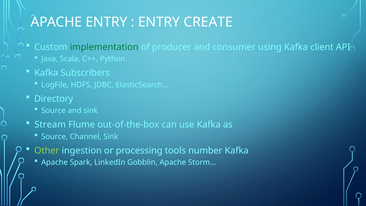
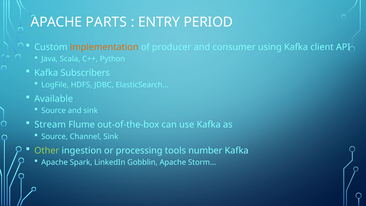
APACHE ENTRY: ENTRY -> PARTS (106, 22)
CREATE: CREATE -> PERIOD (208, 22)
implementation colour: green -> orange (104, 47)
Directory: Directory -> Available (54, 99)
